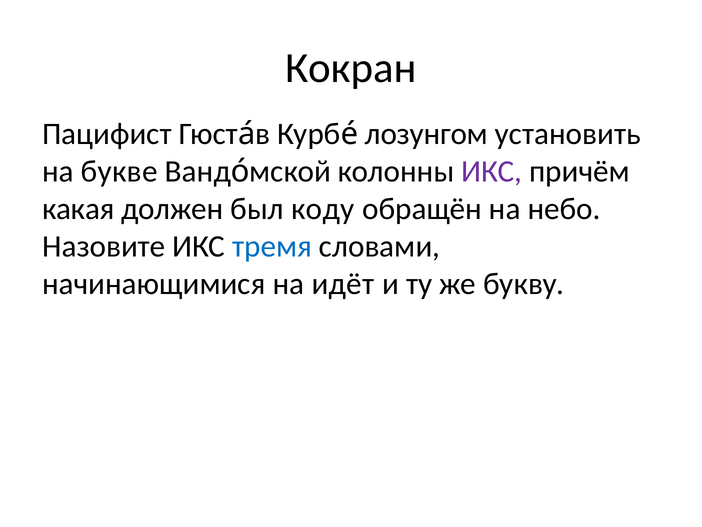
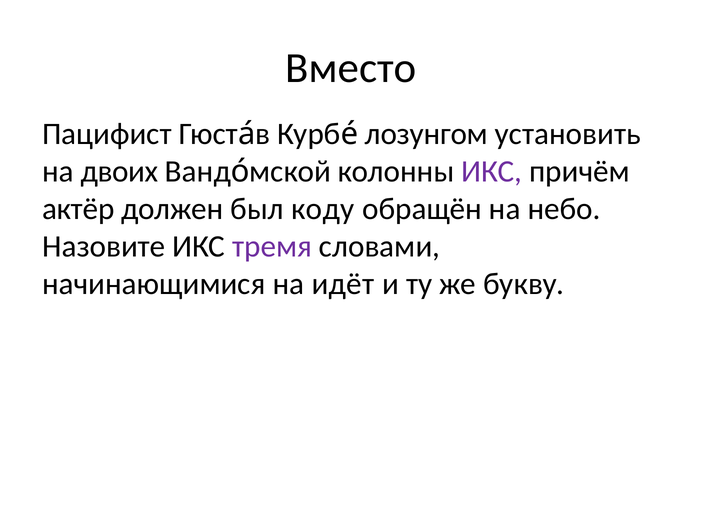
Кокран: Кокран -> Вместо (351, 68)
букве: букве -> двоих (119, 171)
какая: какая -> актёр (78, 209)
тремя colour: blue -> purple (272, 246)
